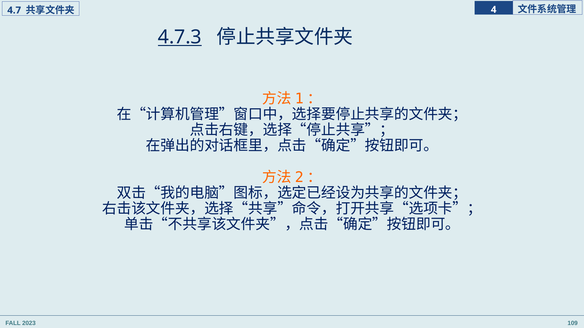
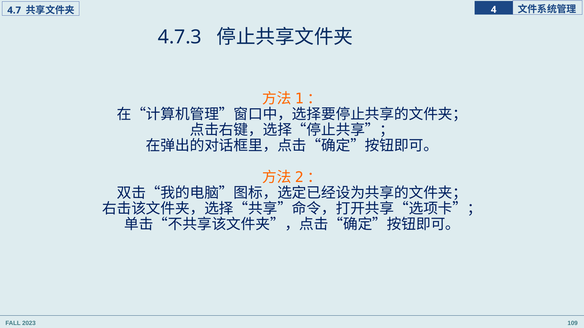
4.7.3 underline: present -> none (180, 37)
